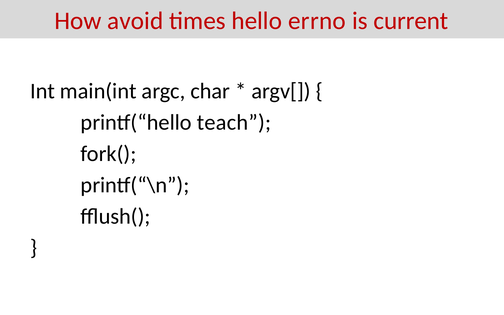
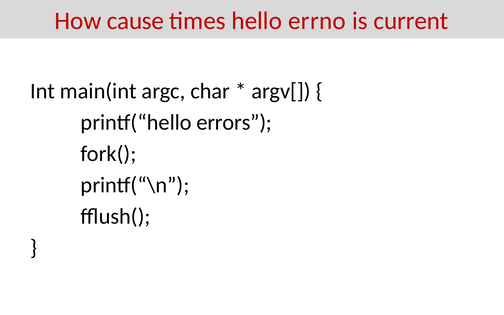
avoid: avoid -> cause (135, 21)
teach: teach -> errors (234, 122)
